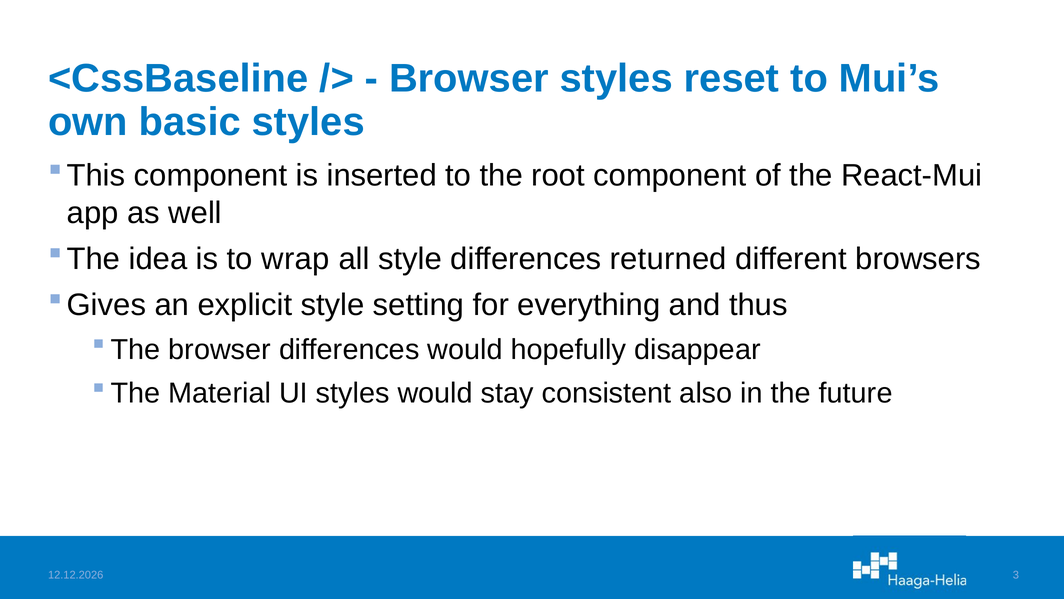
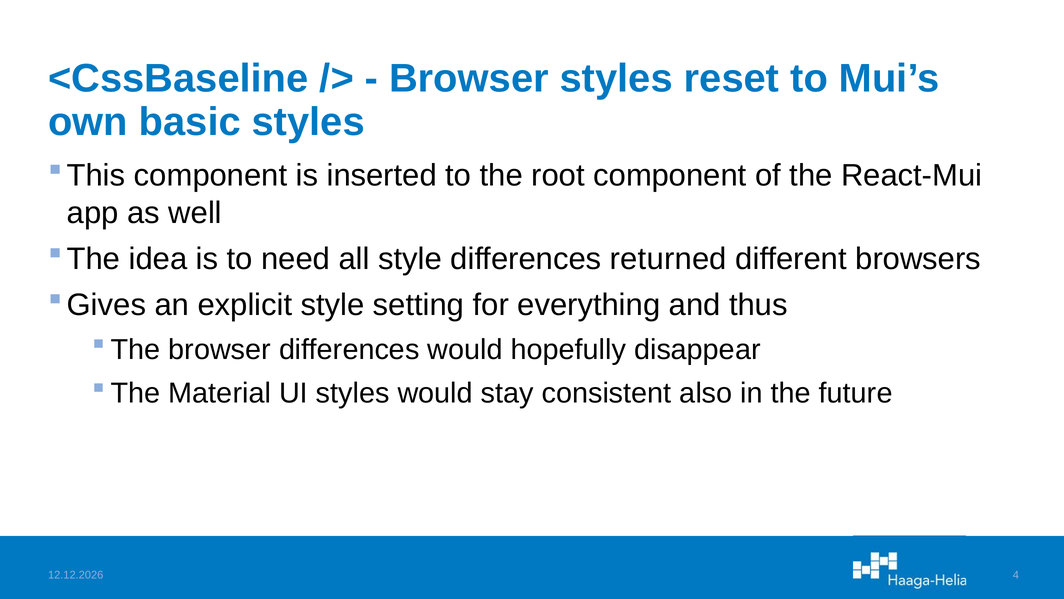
wrap: wrap -> need (296, 259)
3: 3 -> 4 (1016, 575)
